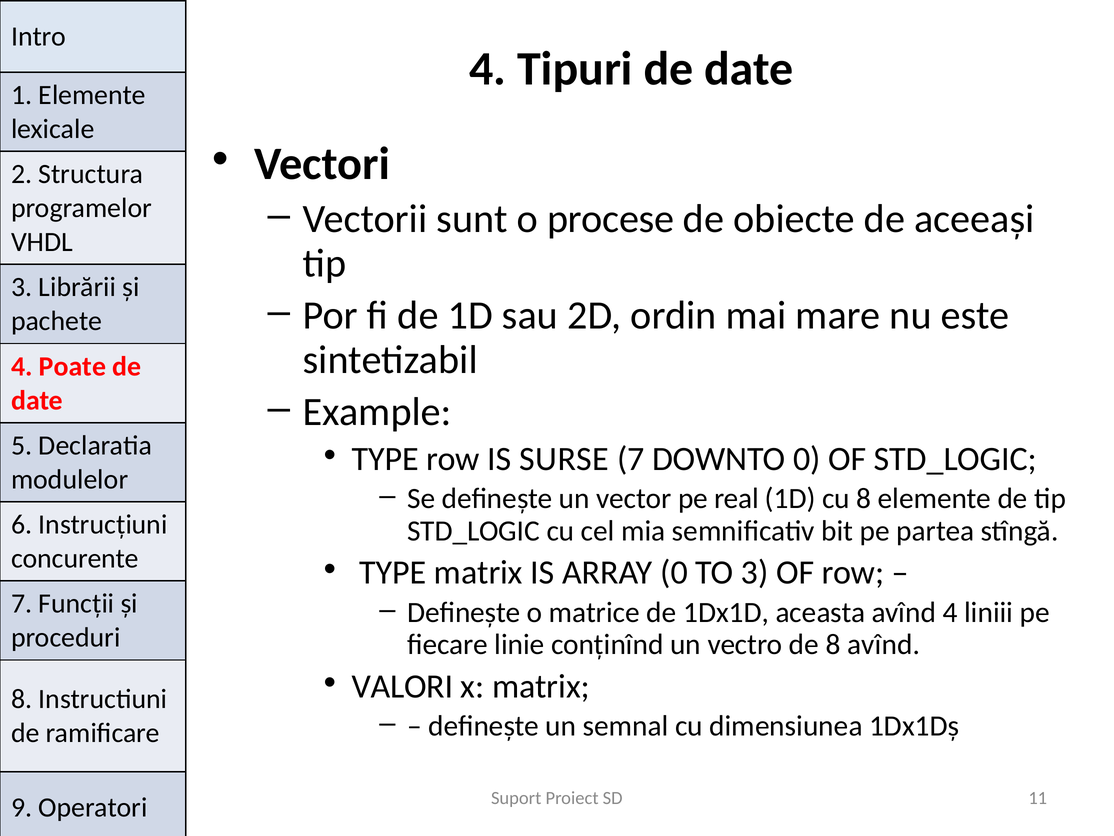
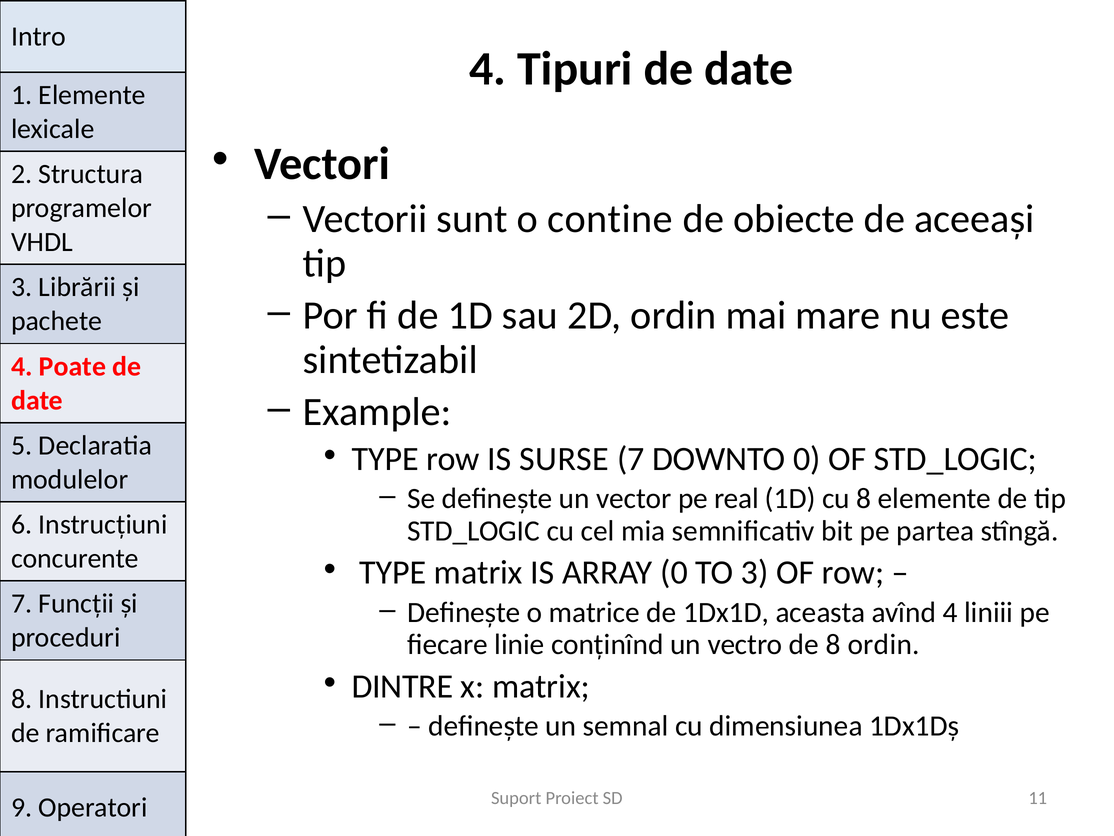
procese: procese -> contine (610, 219)
8 avînd: avînd -> ordin (884, 644)
VALORI: VALORI -> DINTRE (402, 686)
